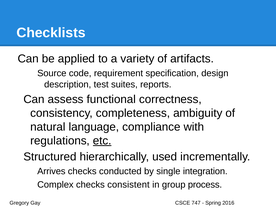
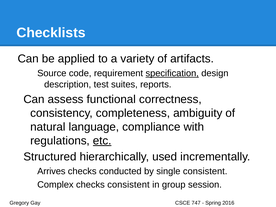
specification underline: none -> present (172, 73)
single integration: integration -> consistent (205, 171)
process: process -> session (205, 185)
